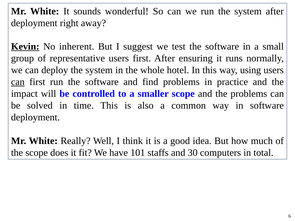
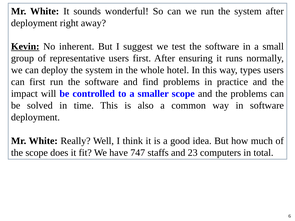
using: using -> types (251, 70)
can underline: present -> none (18, 82)
101: 101 -> 747 (138, 153)
30: 30 -> 23 (193, 153)
